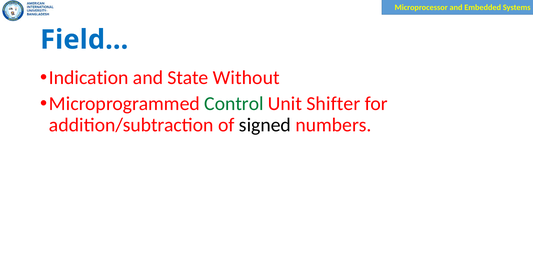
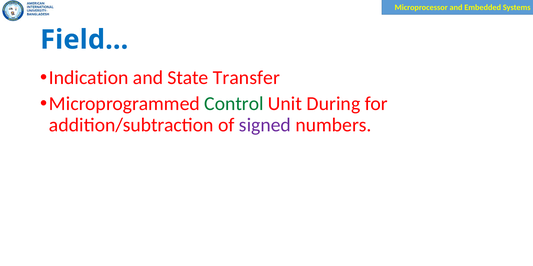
Without: Without -> Transfer (246, 78)
Shifter: Shifter -> During (333, 104)
signed colour: black -> purple (265, 125)
